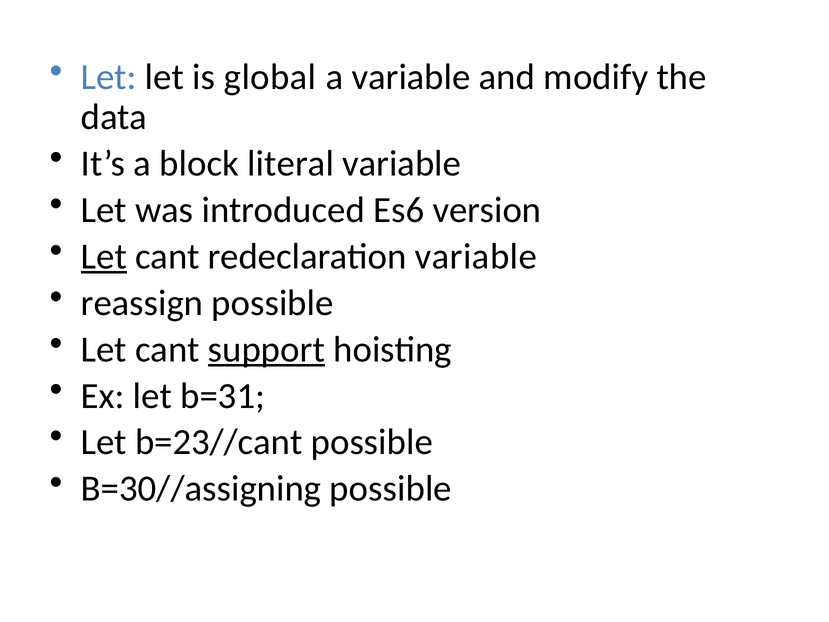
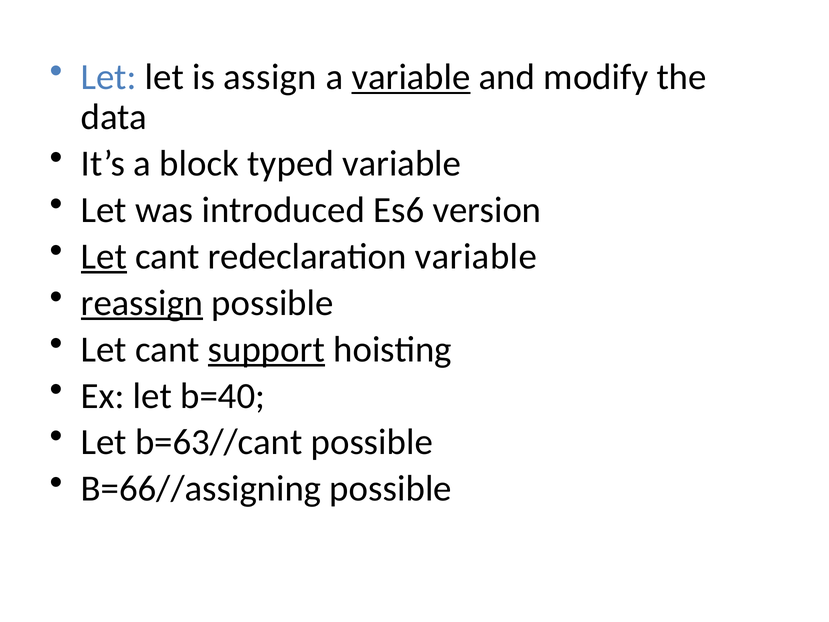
global: global -> assign (270, 77)
variable underline: none -> present (411, 77)
literal: literal -> typed (291, 163)
reassign underline: none -> present (142, 303)
b=31: b=31 -> b=40 (223, 396)
b=23//cant: b=23//cant -> b=63//cant (219, 442)
B=30//assigning: B=30//assigning -> B=66//assigning (201, 489)
